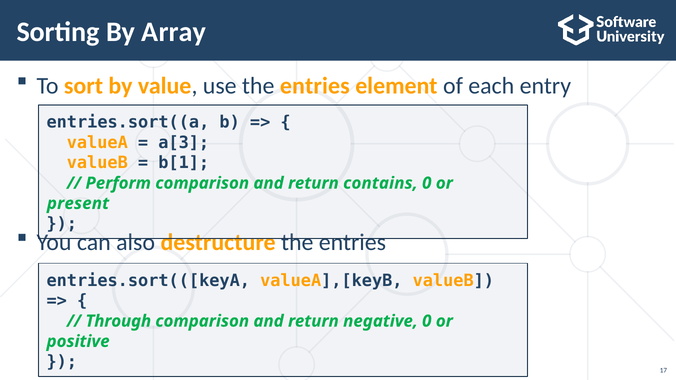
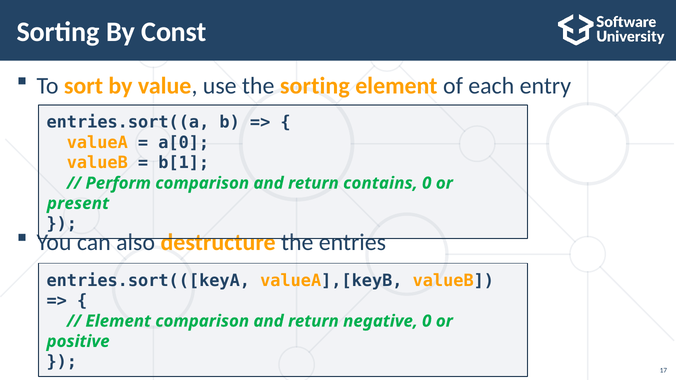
Array: Array -> Const (174, 32)
use the entries: entries -> sorting (315, 86)
a[3: a[3 -> a[0 (184, 143)
Through: Through -> Element (118, 321)
